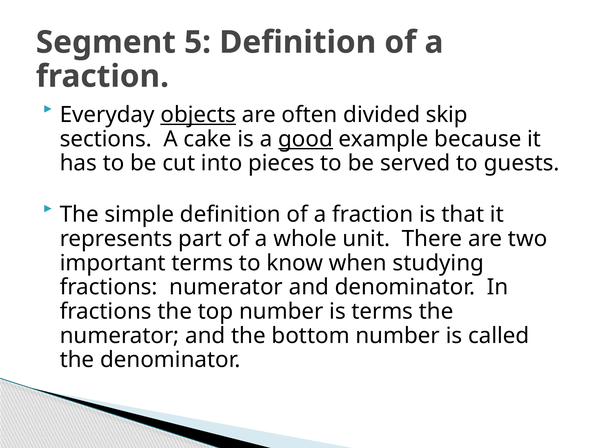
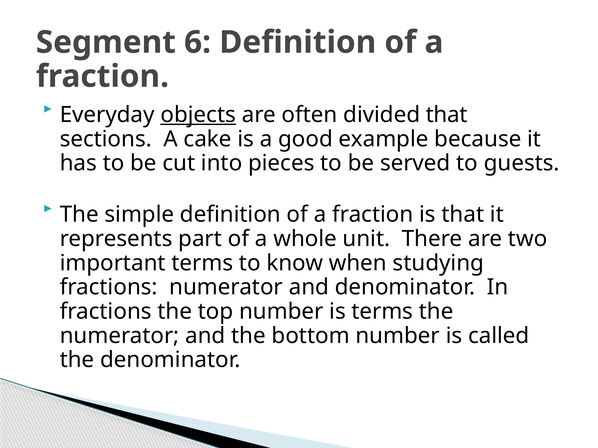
5: 5 -> 6 (198, 42)
divided skip: skip -> that (447, 115)
good underline: present -> none (306, 139)
